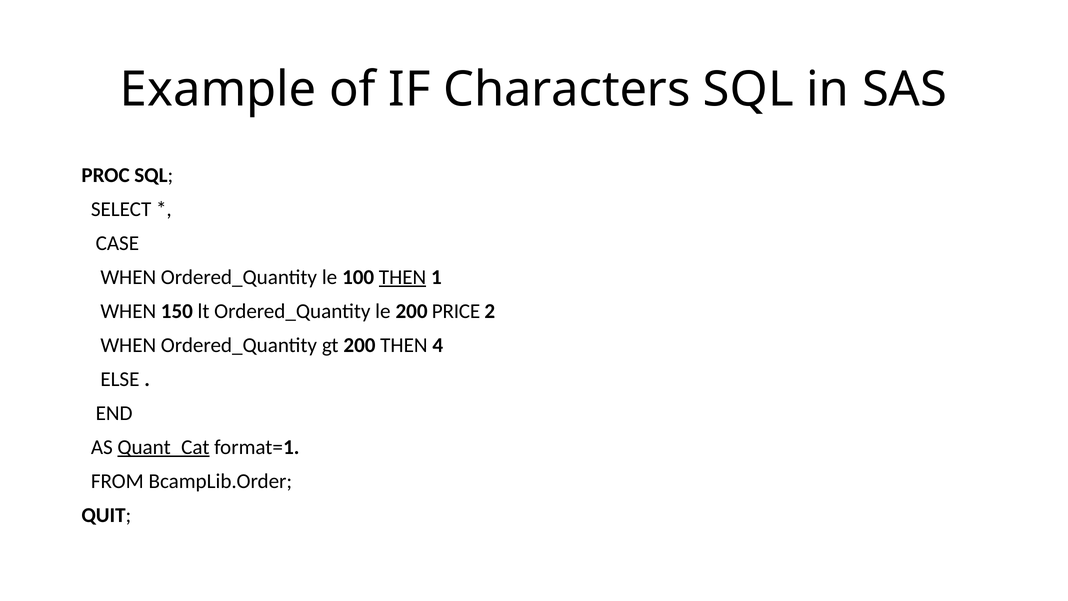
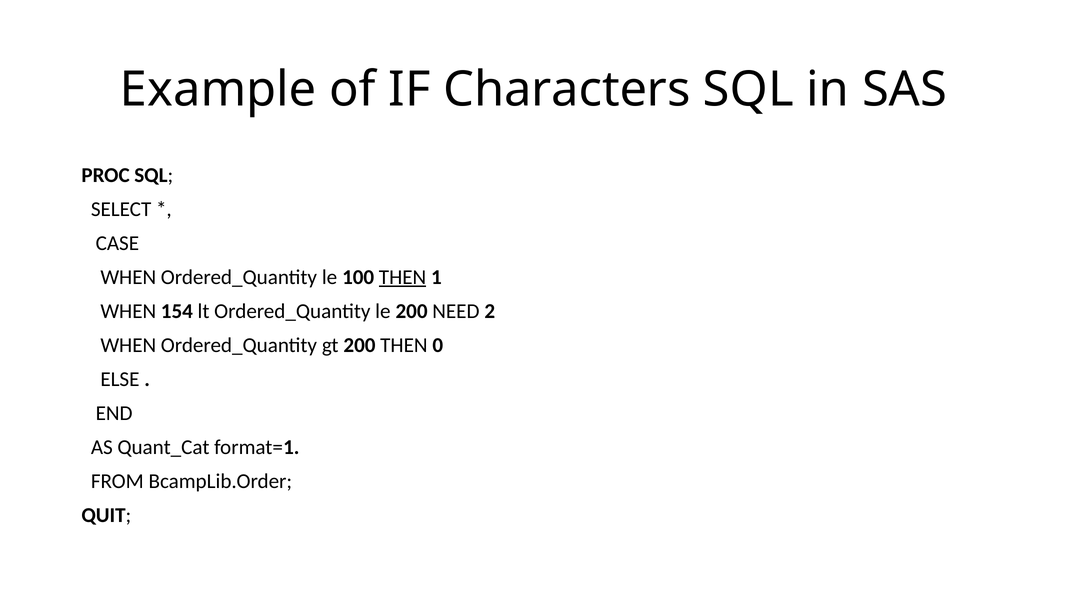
150: 150 -> 154 (177, 311)
PRICE: PRICE -> NEED (456, 311)
4: 4 -> 0 (438, 345)
Quant_Cat underline: present -> none (163, 447)
